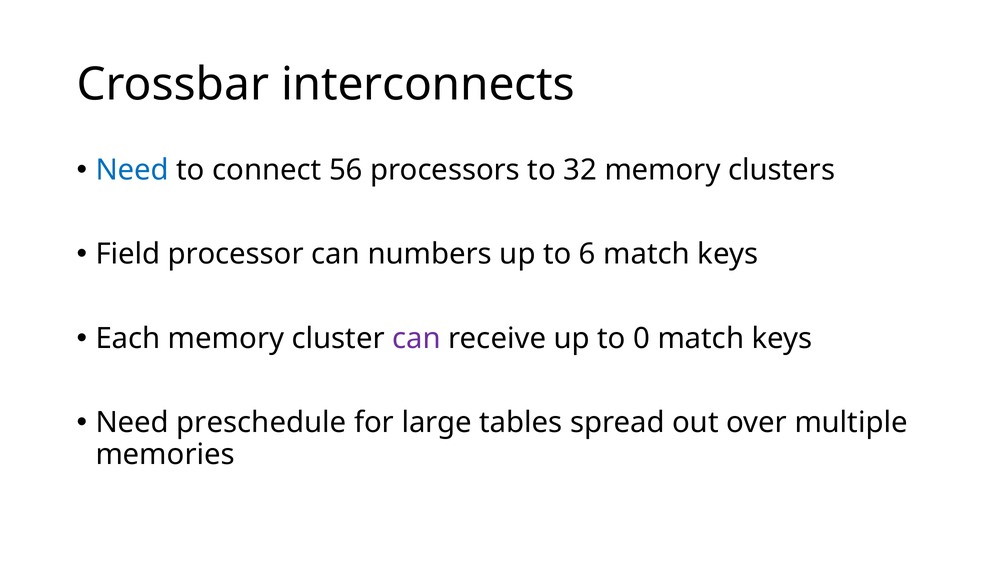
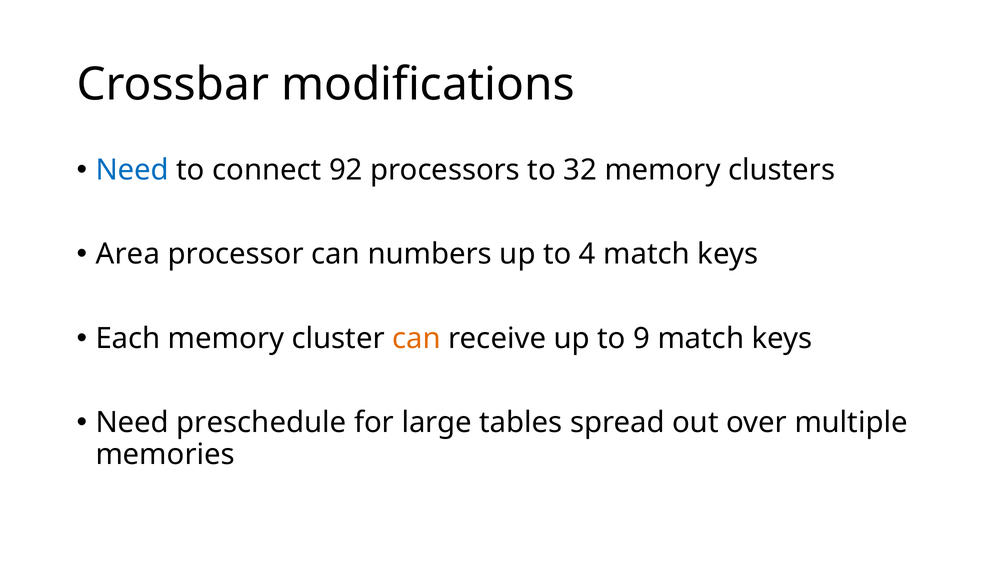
interconnects: interconnects -> modifications (428, 85)
56: 56 -> 92 (346, 170)
Field: Field -> Area (128, 254)
6: 6 -> 4 (587, 254)
can colour: purple -> orange (417, 338)
0: 0 -> 9 (642, 338)
